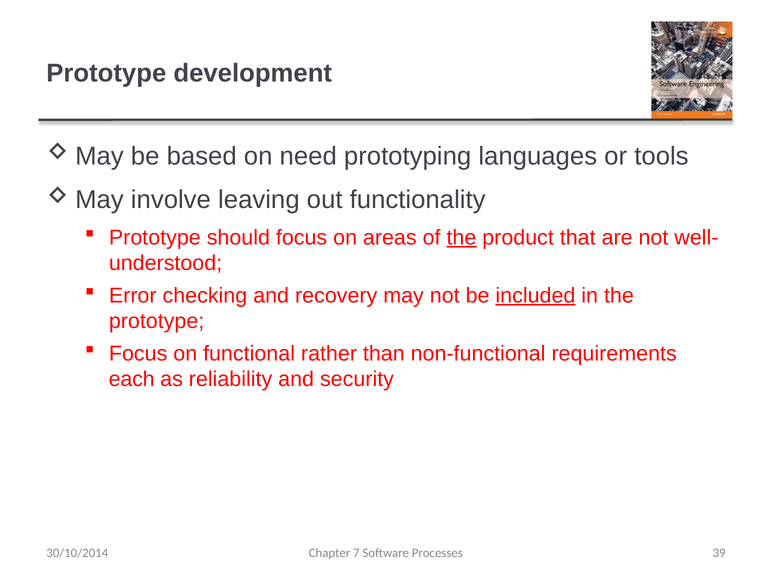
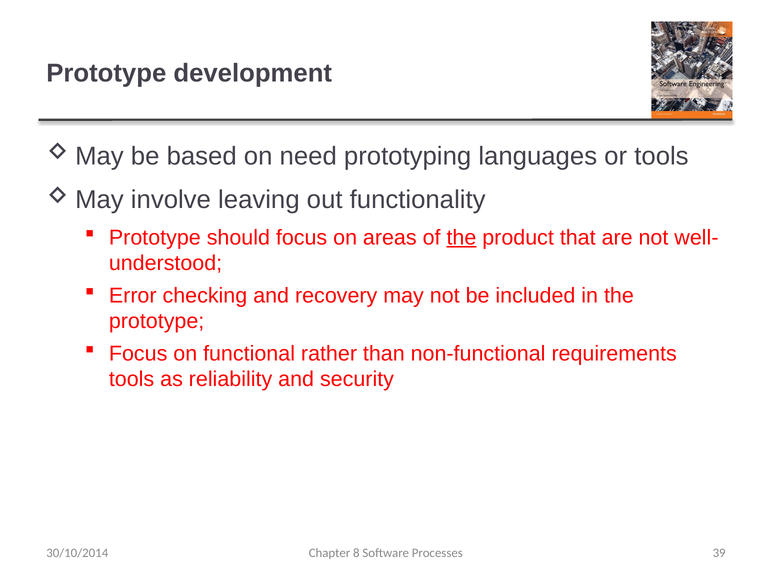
included underline: present -> none (535, 296)
each: each -> tools (132, 379)
7: 7 -> 8 (356, 553)
